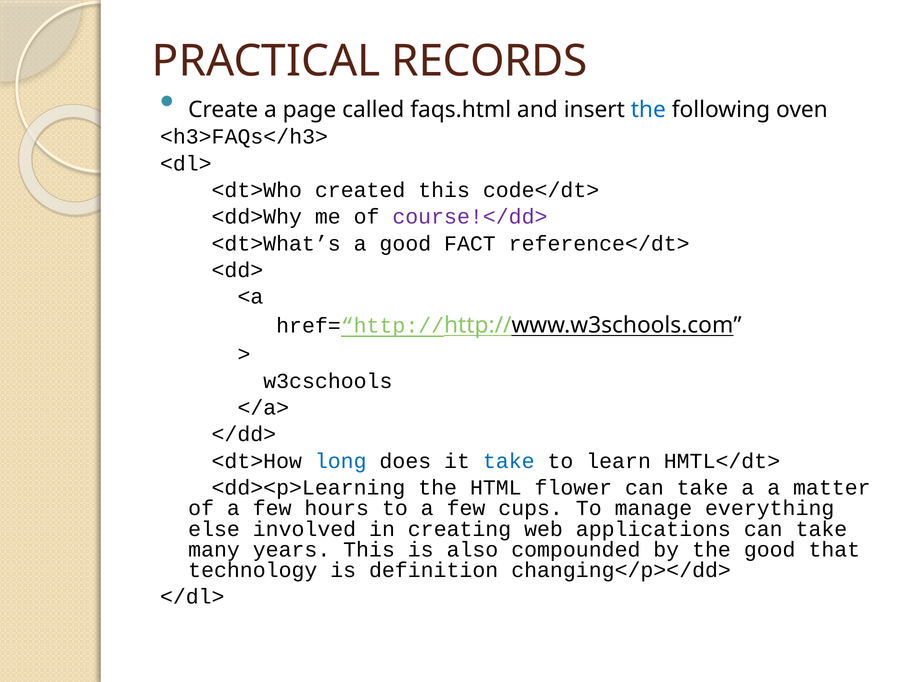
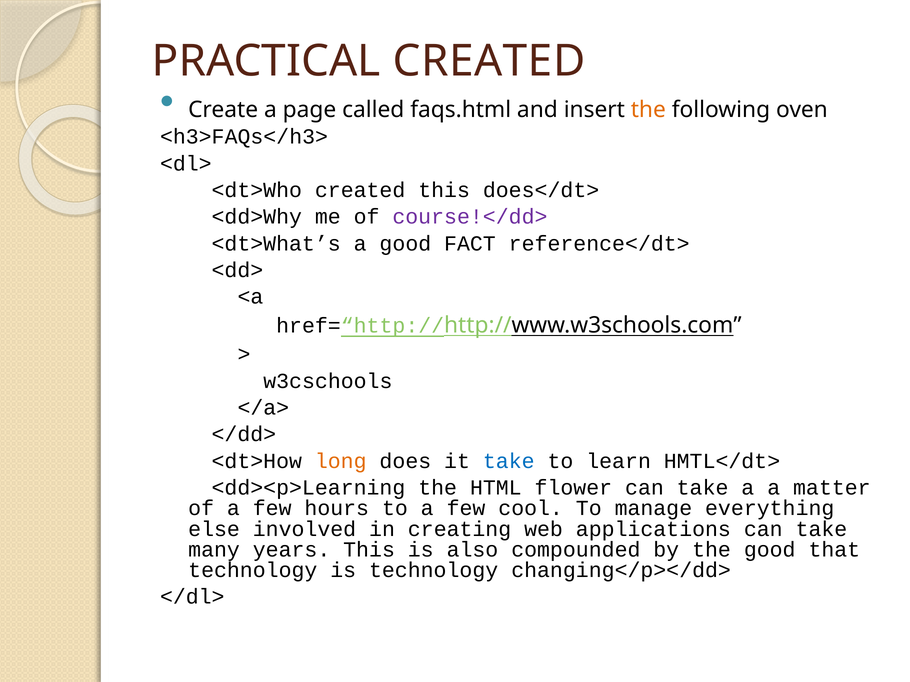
PRACTICAL RECORDS: RECORDS -> CREATED (489, 61)
the colour: blue -> orange (648, 110)
code</dt>: code</dt> -> does</dt> (541, 190)
long colour: blue -> orange (341, 461)
cups: cups -> cool (531, 509)
is definition: definition -> technology (434, 571)
